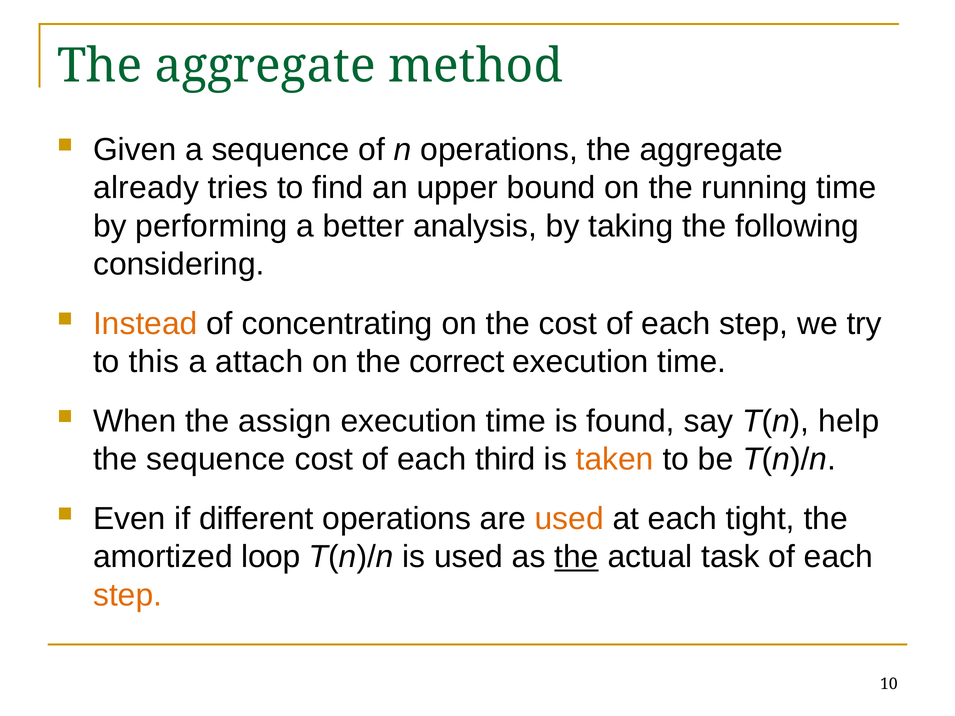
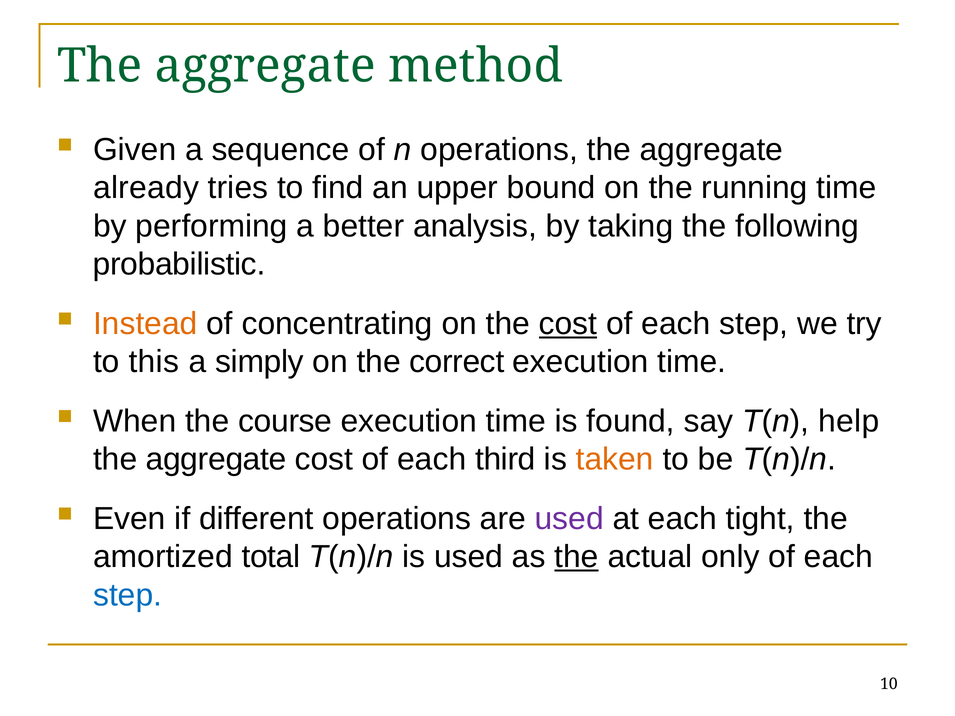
considering: considering -> probabilistic (179, 264)
cost underline: none -> present (568, 324)
attach: attach -> simply (260, 362)
assign: assign -> course (285, 421)
sequence: sequence -> aggregate (216, 460)
used colour: orange -> purple (569, 519)
loop: loop -> total (271, 557)
task: task -> only (730, 557)
step colour: orange -> blue (128, 595)
